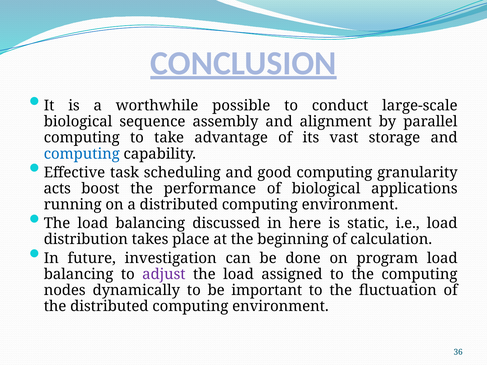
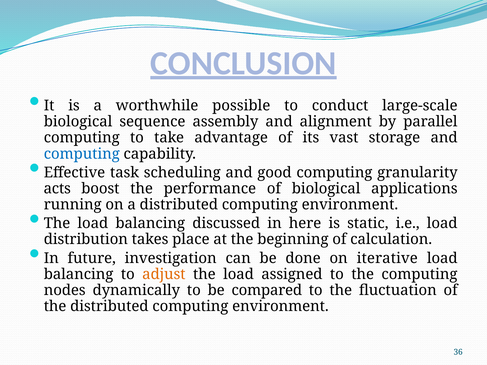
program: program -> iterative (387, 258)
adjust colour: purple -> orange (164, 274)
important: important -> compared (267, 290)
